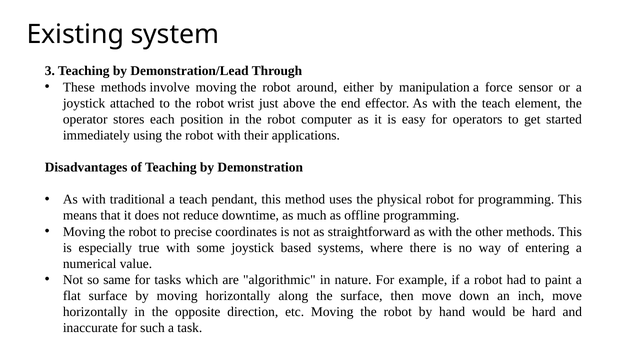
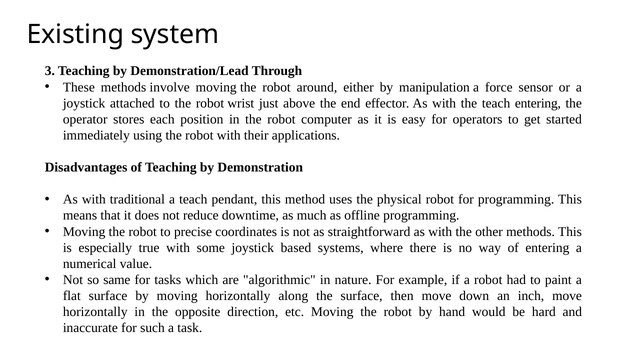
teach element: element -> entering (538, 103)
